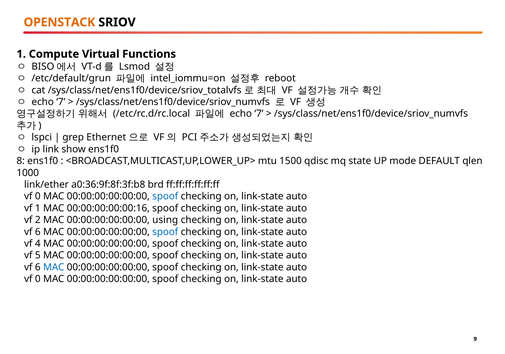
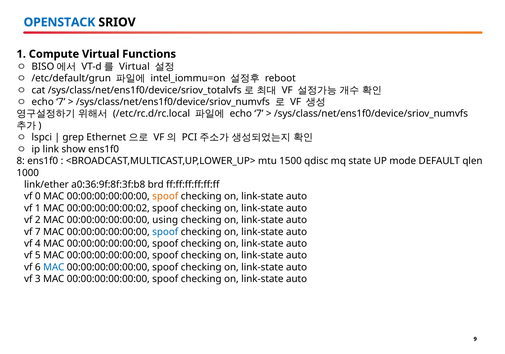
OPENSTACK colour: orange -> blue (59, 22)
Lsmod: Lsmod -> Virtual (134, 66)
spoof colour: blue -> orange (165, 196)
00:00:00:00:00:16: 00:00:00:00:00:16 -> 00:00:00:00:00:02 (108, 208)
6: 6 -> 7 (38, 231)
0: 0 -> 3 (38, 279)
